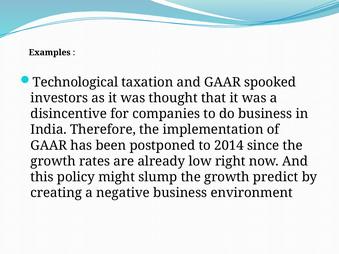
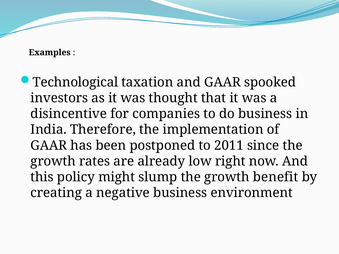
2014: 2014 -> 2011 (229, 146)
predict: predict -> benefit (276, 177)
